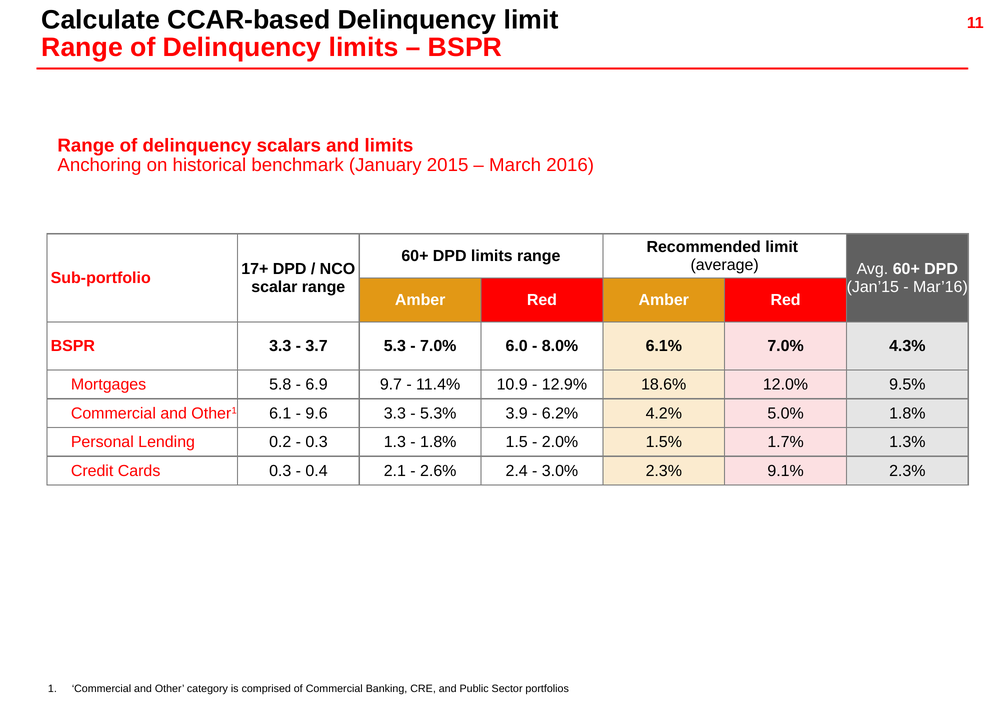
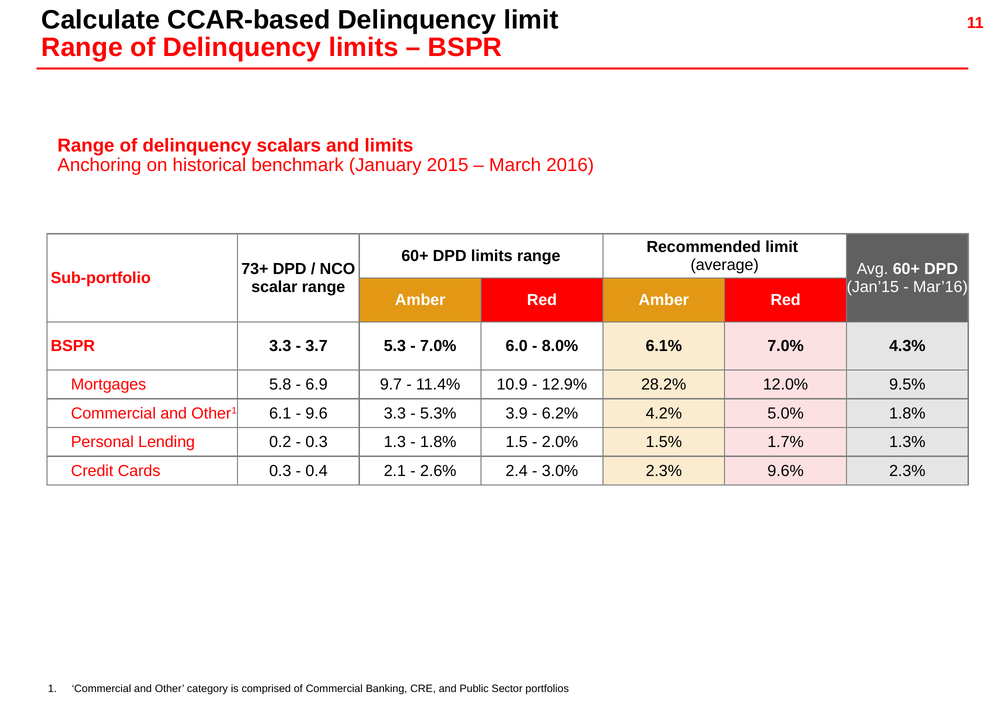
17+: 17+ -> 73+ (255, 269)
18.6%: 18.6% -> 28.2% (664, 385)
9.1%: 9.1% -> 9.6% (786, 471)
